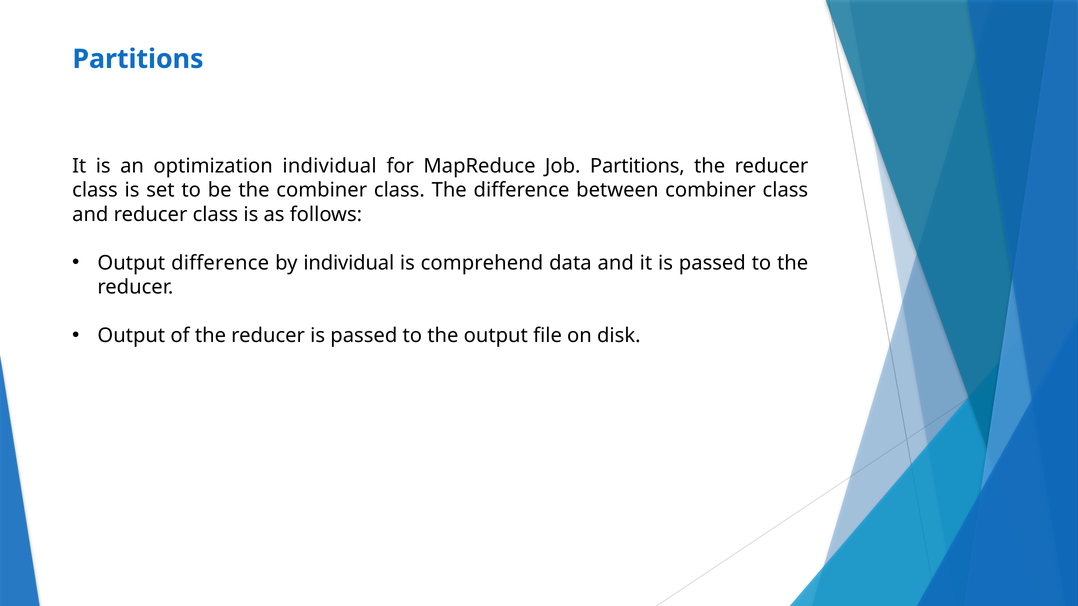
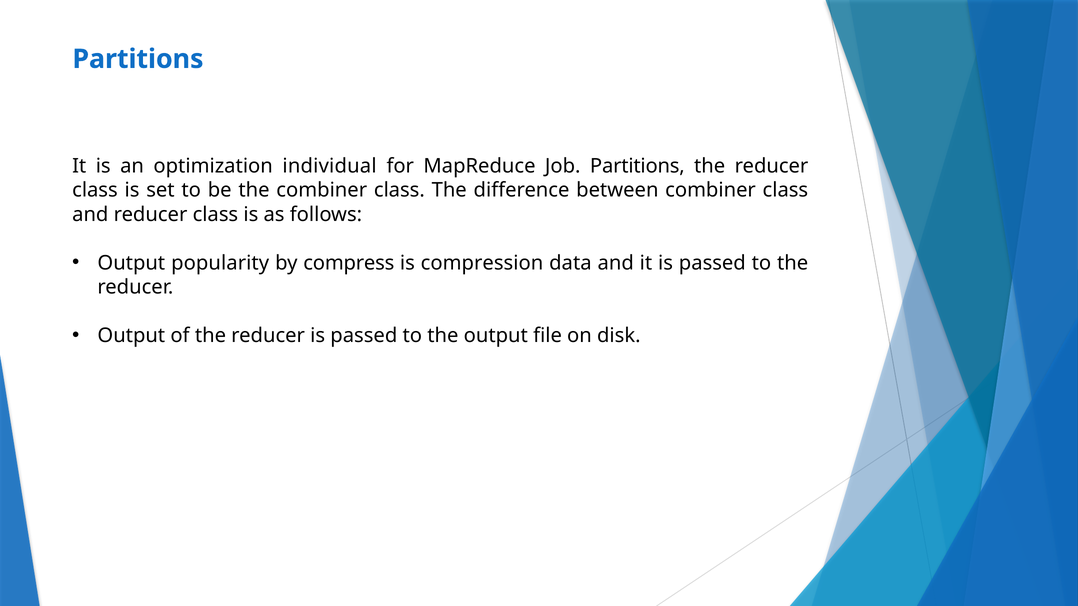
Output difference: difference -> popularity (220, 263)
by individual: individual -> compress (349, 263)
comprehend: comprehend -> compression (482, 263)
